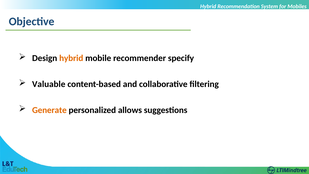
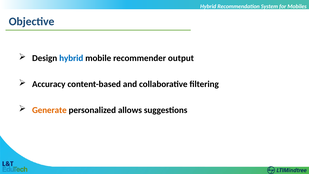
hybrid colour: orange -> blue (71, 58)
specify: specify -> output (181, 58)
Valuable: Valuable -> Accuracy (49, 84)
